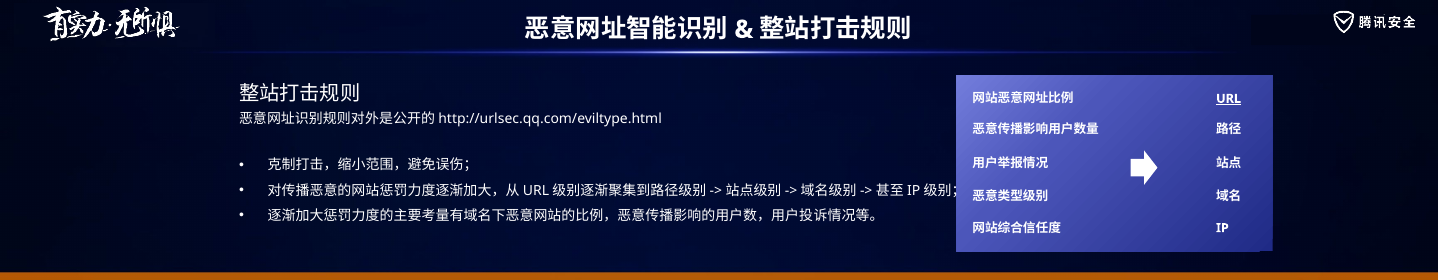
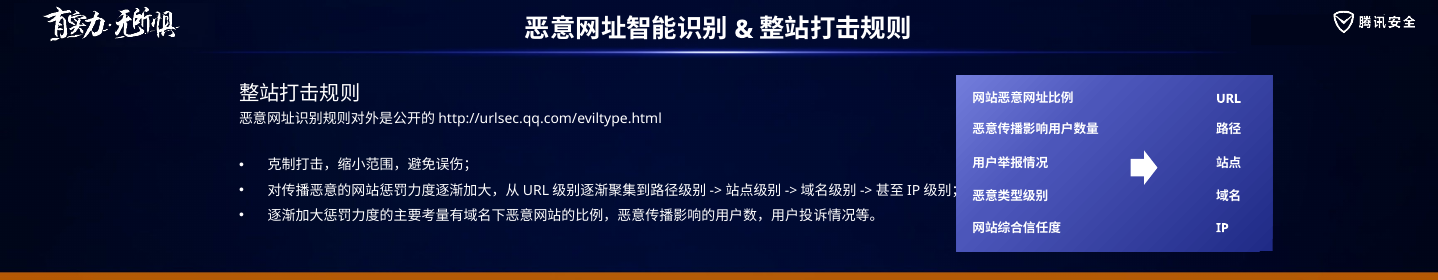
URL underline: present -> none (1229, 99)
